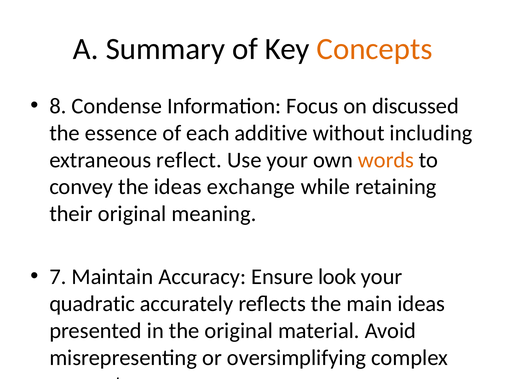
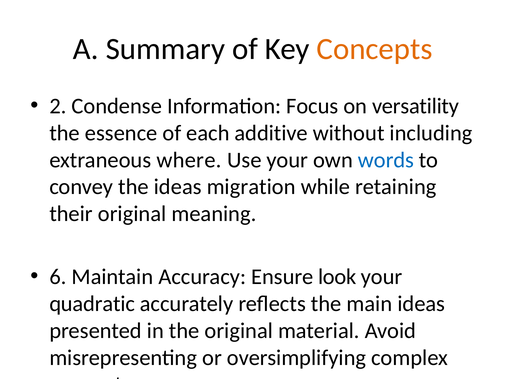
8: 8 -> 2 (58, 106)
discussed: discussed -> versatility (416, 106)
reflect: reflect -> where (189, 160)
words colour: orange -> blue (386, 160)
exchange: exchange -> migration (251, 187)
7: 7 -> 6 (58, 277)
